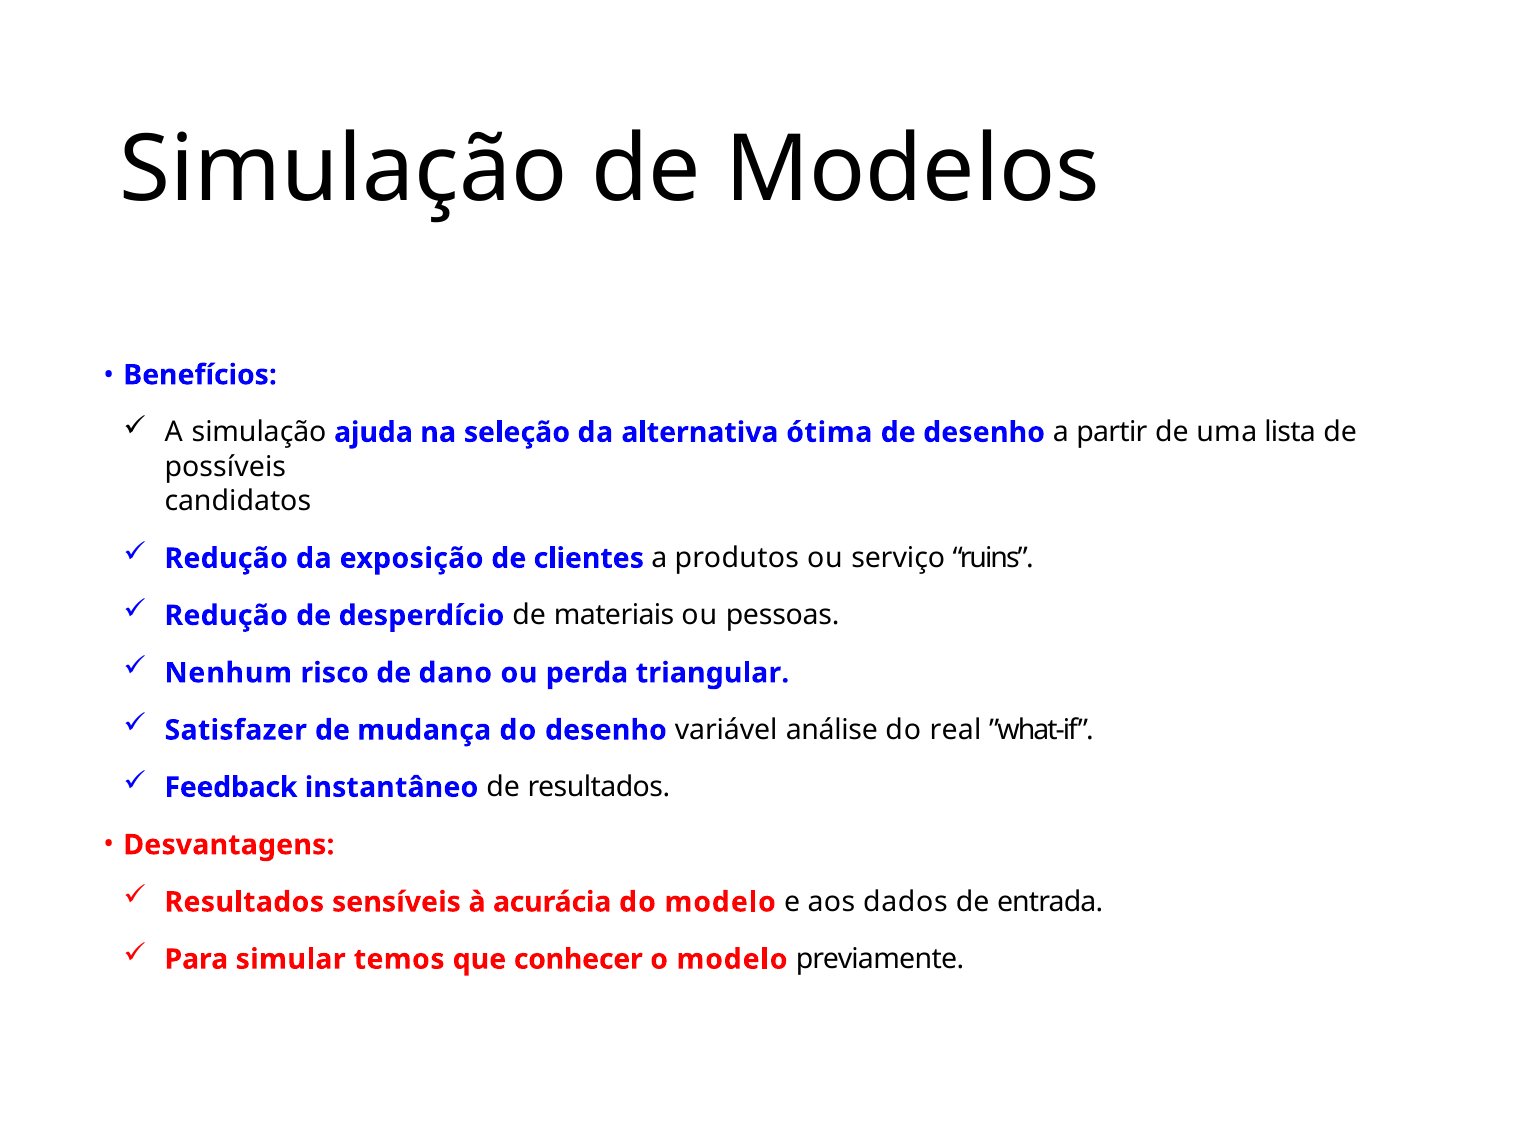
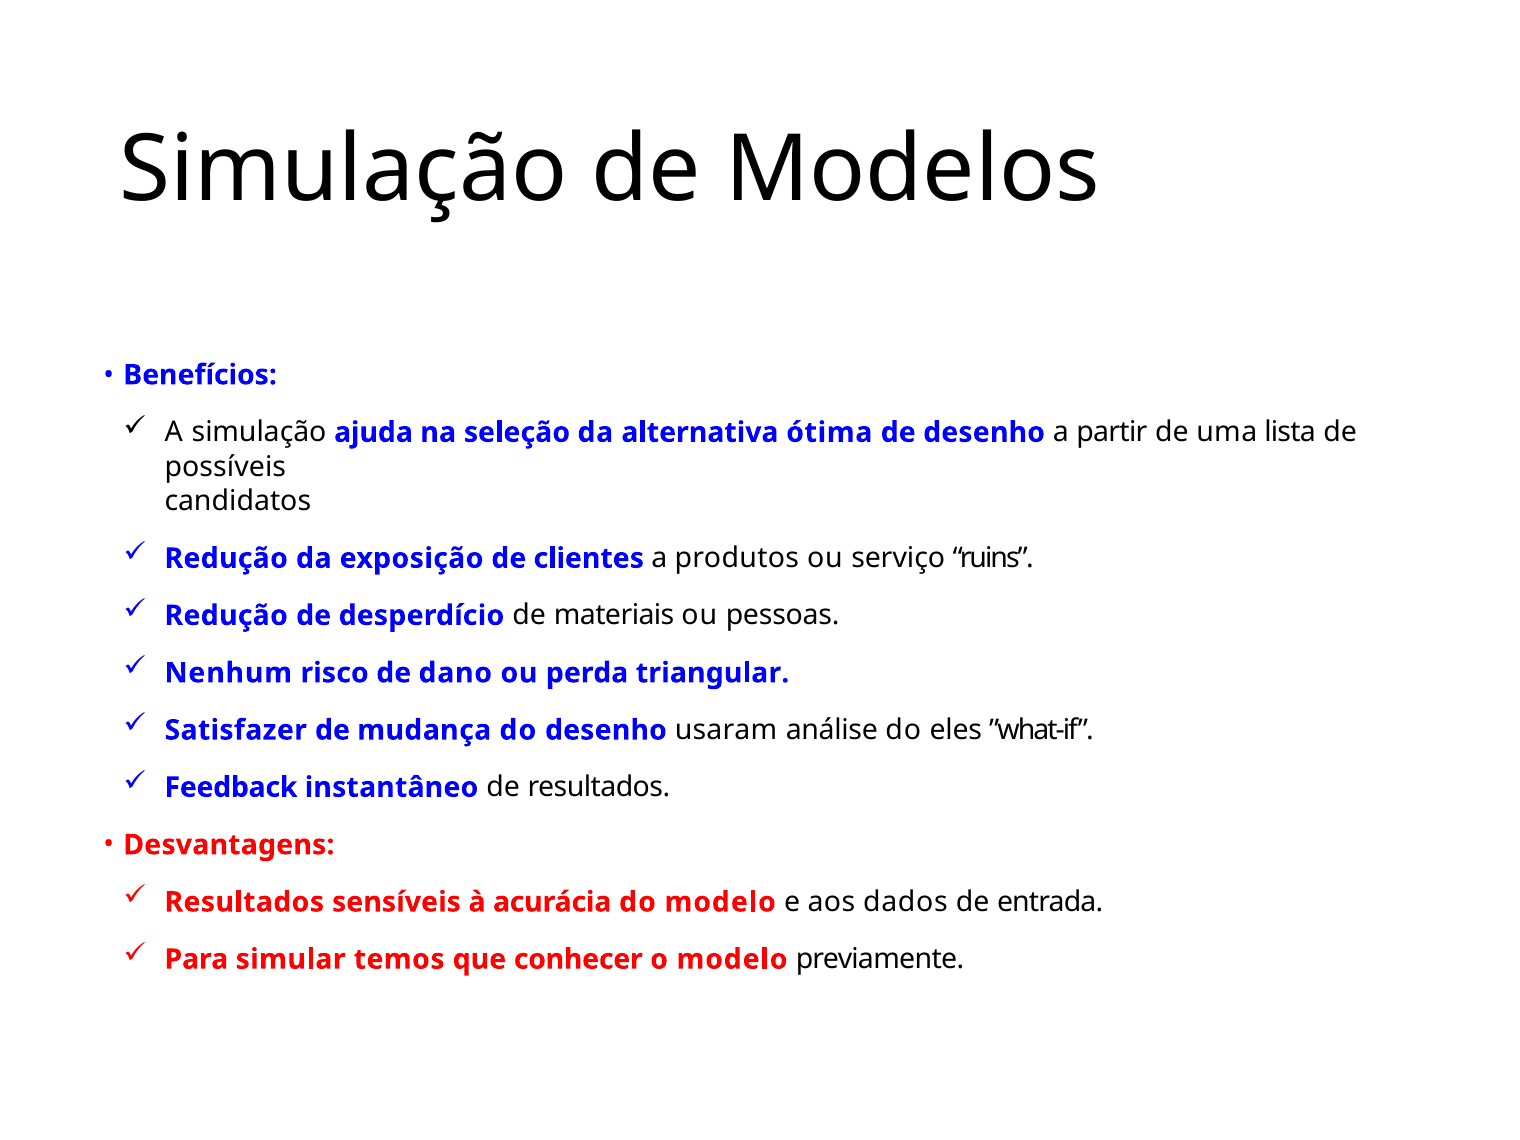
variável: variável -> usaram (726, 730)
real: real -> eles (956, 730)
